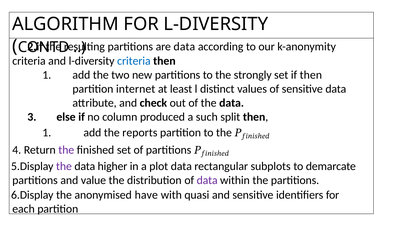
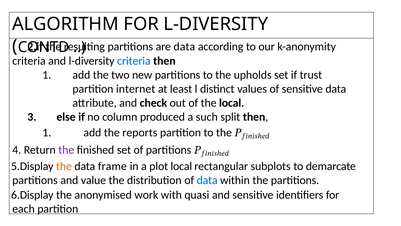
strongly: strongly -> upholds (253, 75)
if then: then -> trust (311, 75)
of the data: data -> local (232, 103)
the colour: purple -> orange (64, 166)
higher: higher -> frame (112, 166)
plot data: data -> local (181, 166)
data colour: purple -> blue (207, 180)
have: have -> work (146, 194)
